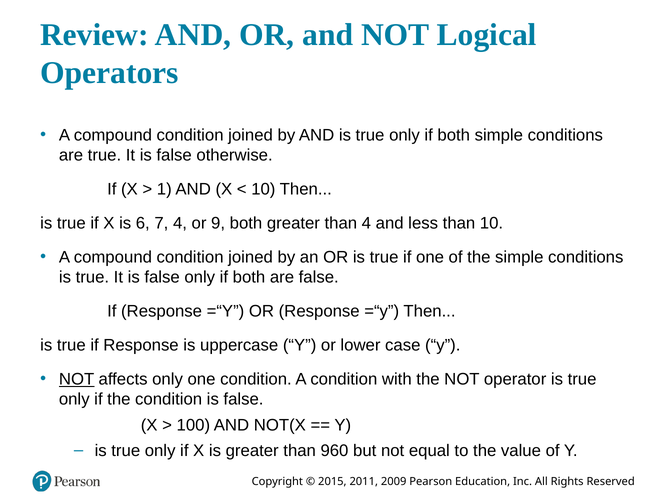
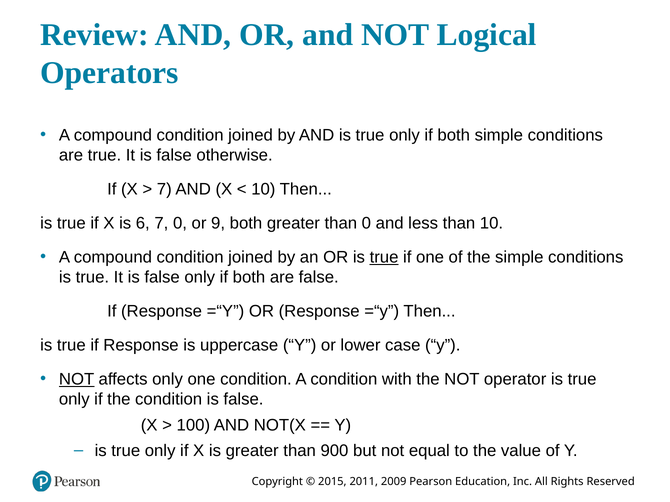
1: 1 -> 7 (164, 189)
7 4: 4 -> 0 (180, 223)
than 4: 4 -> 0 (366, 223)
true underline: none -> present (384, 257)
960: 960 -> 900 (334, 451)
